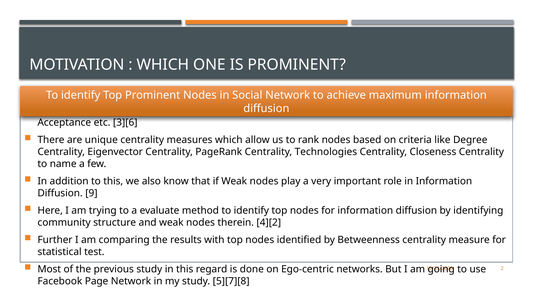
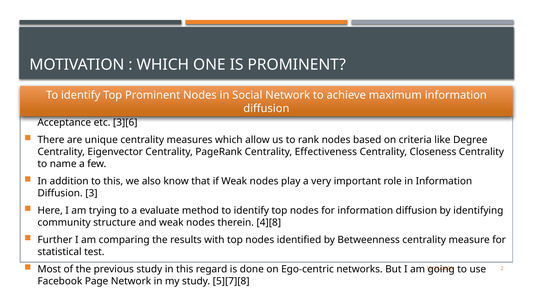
Technologies: Technologies -> Effectiveness (326, 152)
9: 9 -> 3 (91, 193)
4][2: 4][2 -> 4][8 (269, 222)
